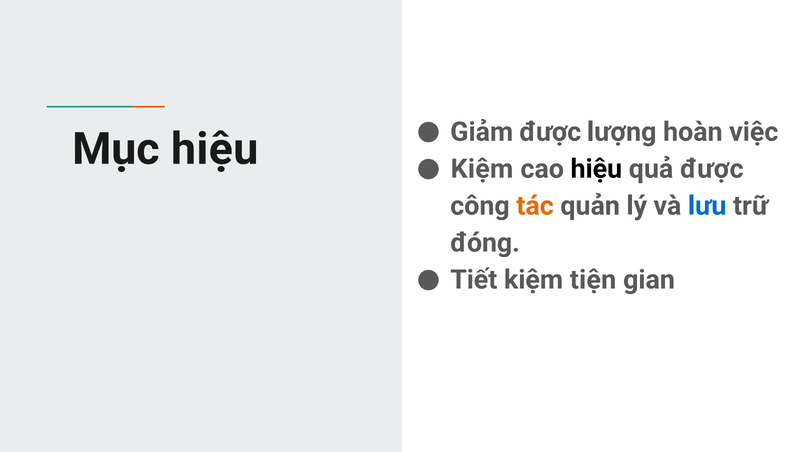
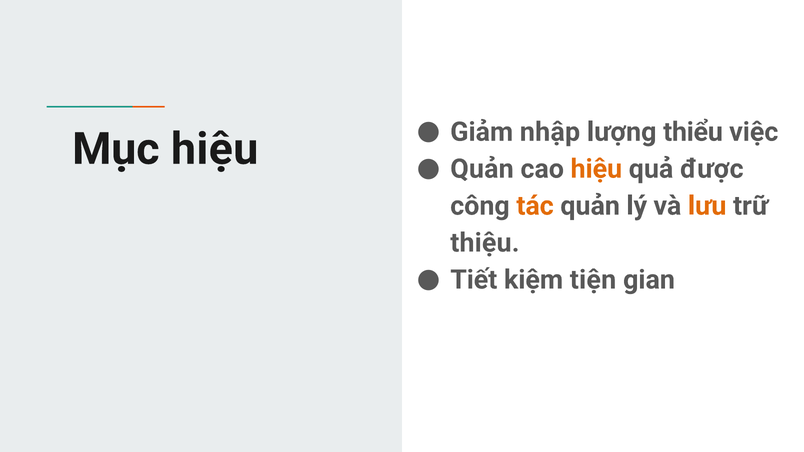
Giảm được: được -> nhập (550, 132)
hoàn: hoàn -> thiểu (693, 132)
Kiệm: Kiệm -> Quản (482, 169)
hiệu colour: black -> orange (596, 169)
lưu colour: blue -> orange (707, 206)
đóng: đóng -> thiệu (485, 243)
